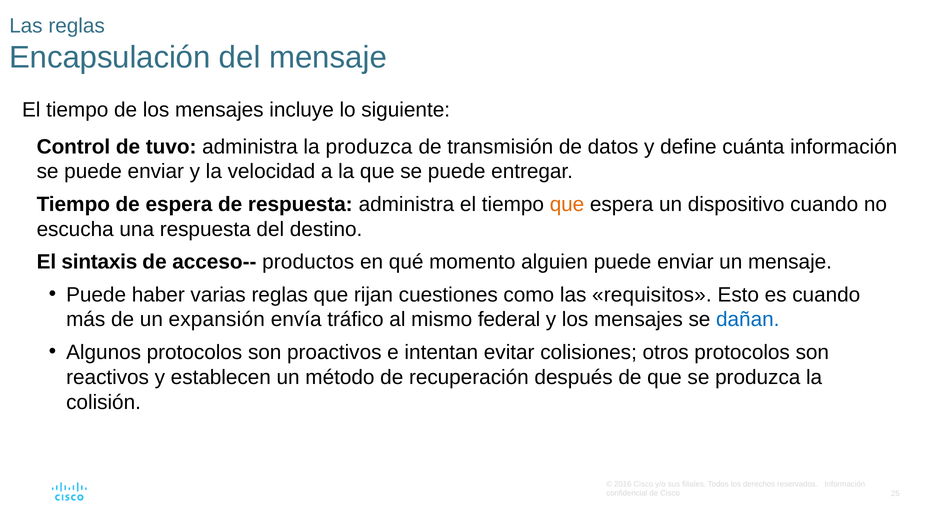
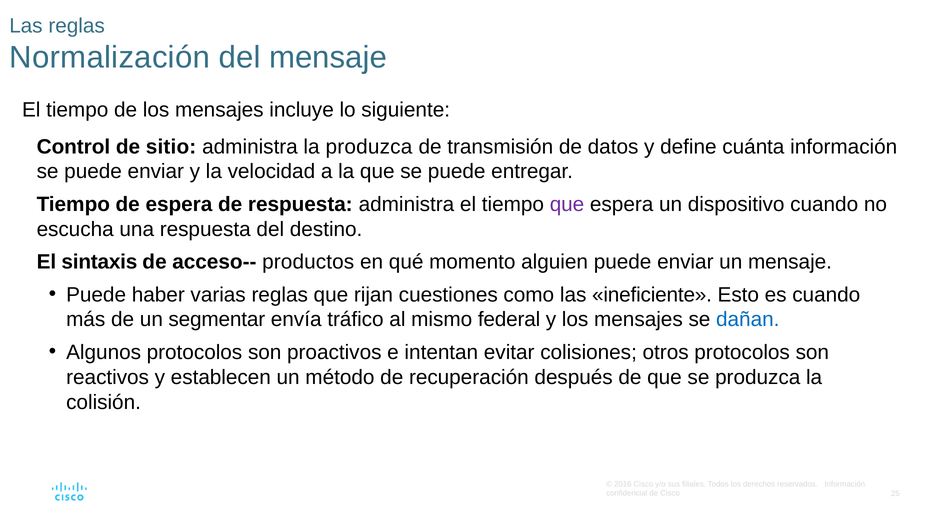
Encapsulación: Encapsulación -> Normalización (110, 58)
tuvo: tuvo -> sitio (171, 147)
que colour: orange -> purple (567, 204)
requisitos: requisitos -> ineficiente (652, 295)
expansión: expansión -> segmentar (217, 320)
